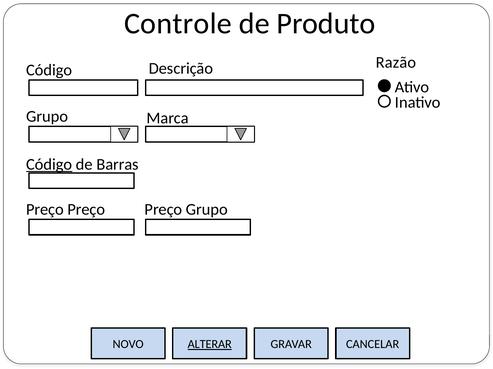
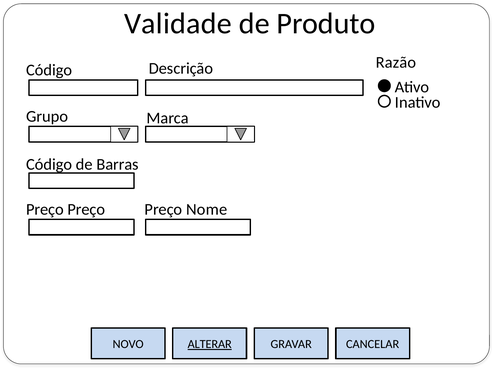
Controle: Controle -> Validade (178, 24)
Código underline: present -> none (49, 165)
Preço Grupo: Grupo -> Nome (207, 210)
